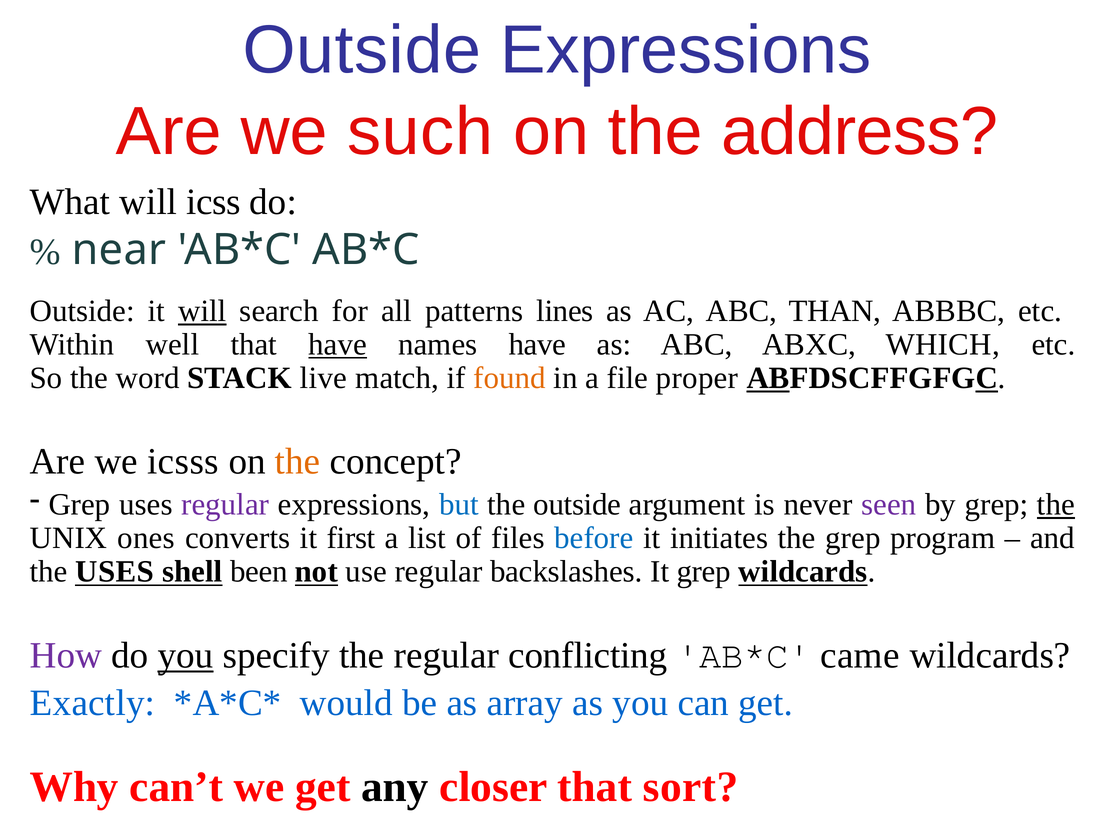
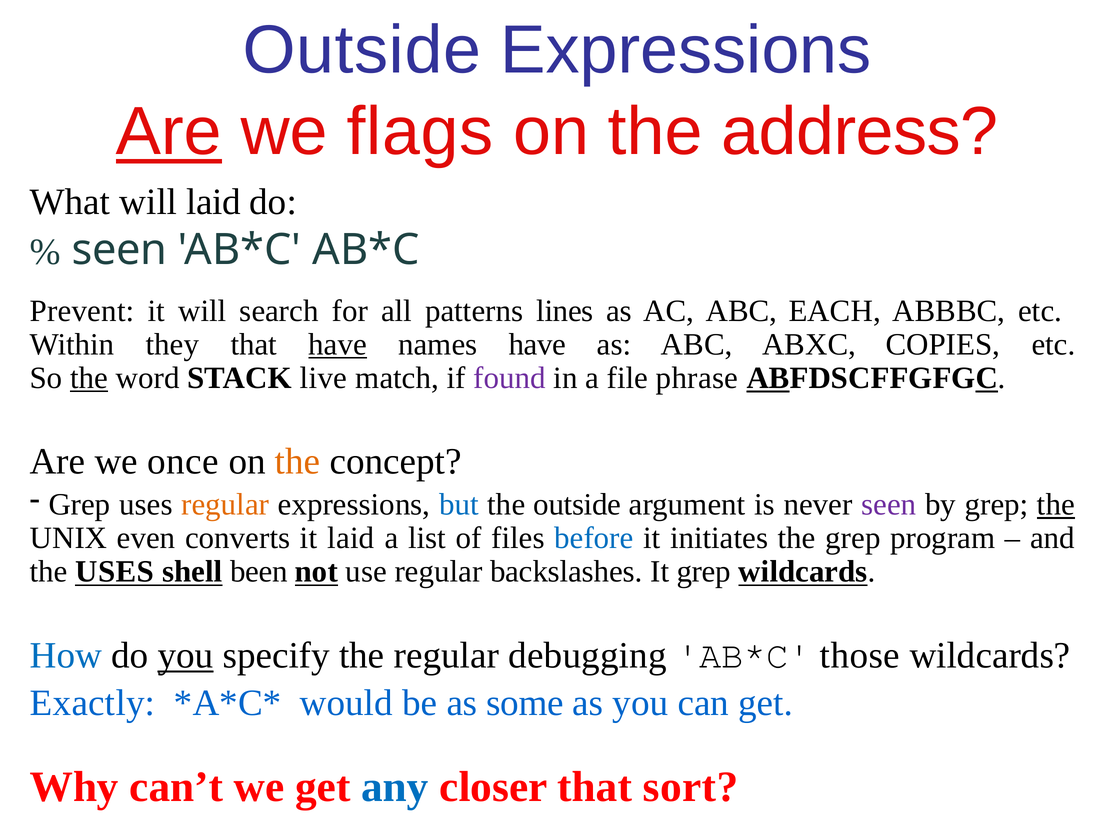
Are underline: none -> present (169, 132)
such: such -> flags (420, 132)
will icss: icss -> laid (213, 202)
near: near -> seen (119, 250)
Outside: Outside -> Prevent (82, 311)
will underline: present -> none (202, 311)
THAN: THAN -> EACH (835, 311)
well: well -> they (172, 345)
WHICH: WHICH -> COPIES (943, 345)
the underline: none -> present (89, 378)
found colour: orange -> purple (509, 378)
proper: proper -> phrase (697, 378)
icsss: icsss -> once (183, 462)
regular colour: purple -> orange (225, 505)
ones: ones -> even (146, 538)
it first: first -> laid (351, 538)
How colour: purple -> blue (66, 656)
conflicting: conflicting -> debugging (588, 656)
came: came -> those (860, 656)
array: array -> some (525, 703)
any colour: black -> blue (395, 787)
